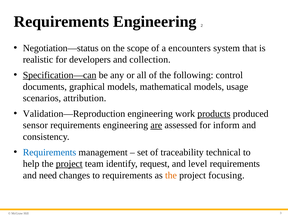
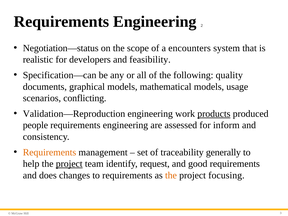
collection: collection -> feasibility (150, 60)
Specification—can underline: present -> none (60, 75)
control: control -> quality (229, 75)
attribution: attribution -> conflicting (85, 98)
sensor: sensor -> people (35, 125)
are underline: present -> none (156, 125)
Requirements colour: blue -> orange (50, 152)
technical: technical -> generally (223, 152)
level: level -> good (198, 164)
need: need -> does (48, 175)
